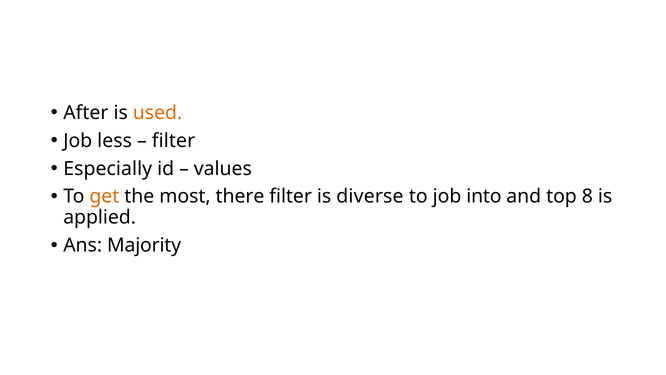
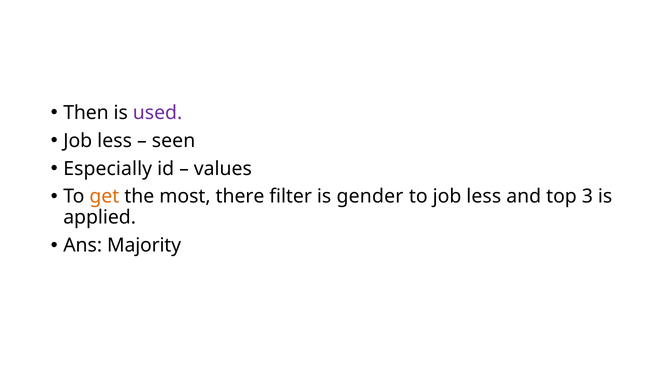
After: After -> Then (86, 113)
used colour: orange -> purple (158, 113)
filter: filter -> seen (174, 141)
diverse: diverse -> gender (370, 196)
to job into: into -> less (484, 196)
8: 8 -> 3 (587, 196)
